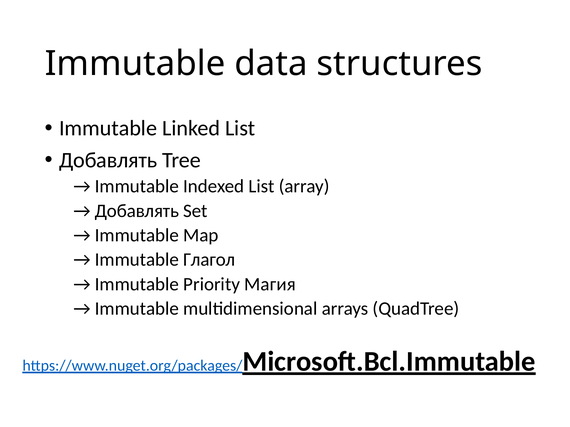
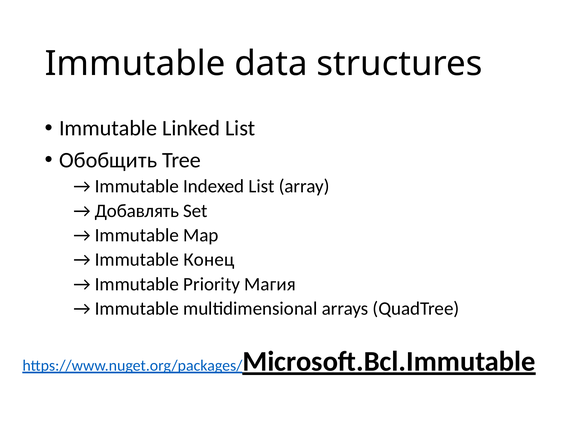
Добавлять: Добавлять -> Обобщить (108, 160)
Глагол: Глагол -> Конец (209, 260)
